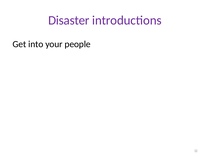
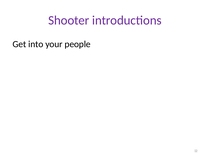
Disaster: Disaster -> Shooter (69, 20)
